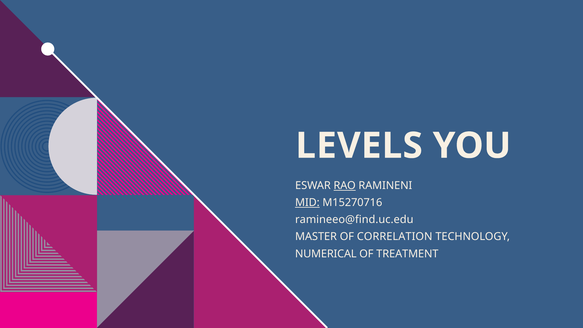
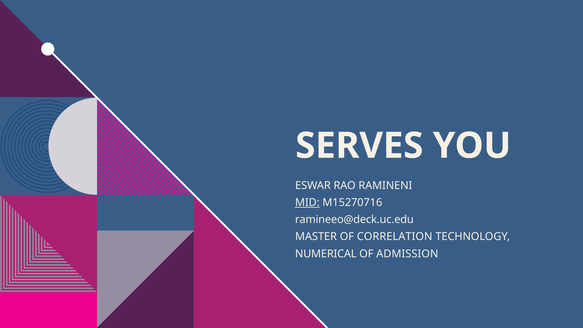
LEVELS: LEVELS -> SERVES (359, 146)
RAO underline: present -> none (345, 186)
ramineeo@find.uc.edu: ramineeo@find.uc.edu -> ramineeo@deck.uc.edu (354, 220)
TREATMENT: TREATMENT -> ADMISSION (407, 254)
